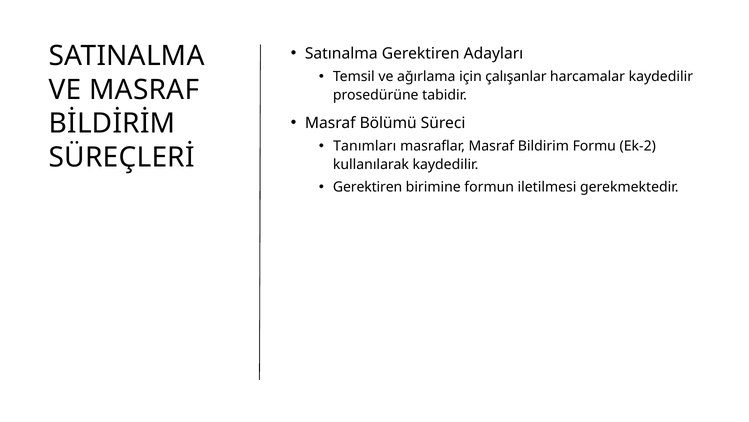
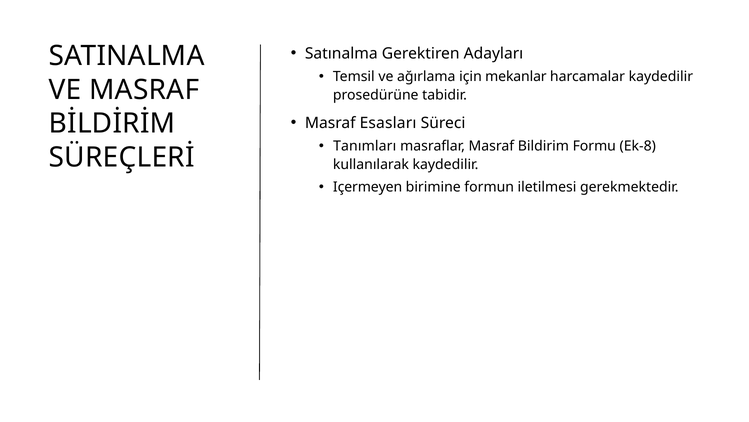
çalışanlar: çalışanlar -> mekanlar (516, 77)
Bölümü: Bölümü -> Esasları (388, 123)
Ek-2: Ek-2 -> Ek-8 (638, 146)
Gerektiren: Gerektiren -> Içermeyen (368, 187)
